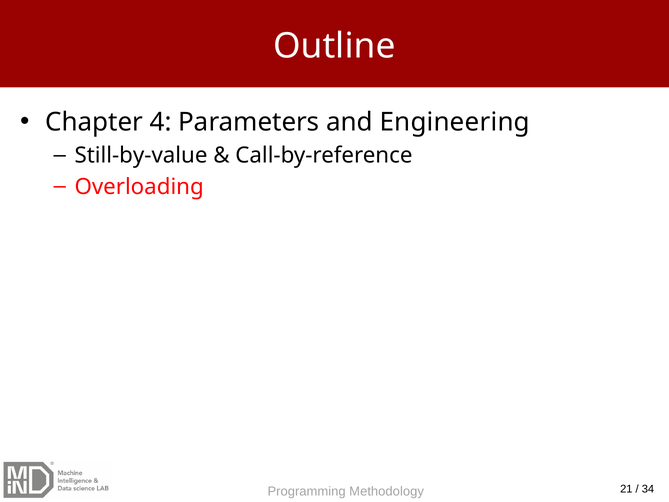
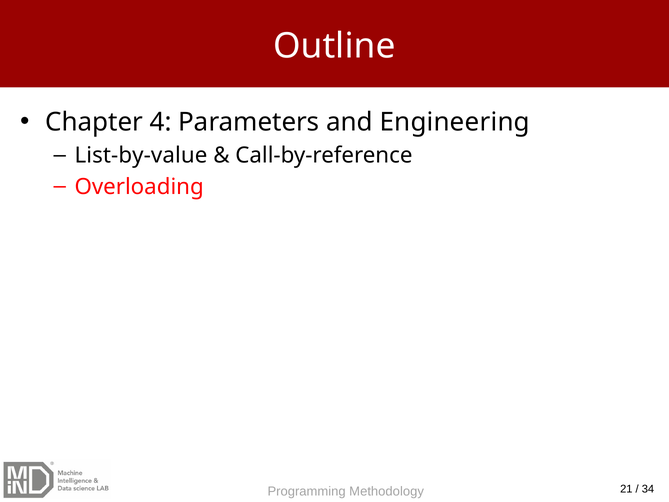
Still-by-value: Still-by-value -> List-by-value (141, 155)
